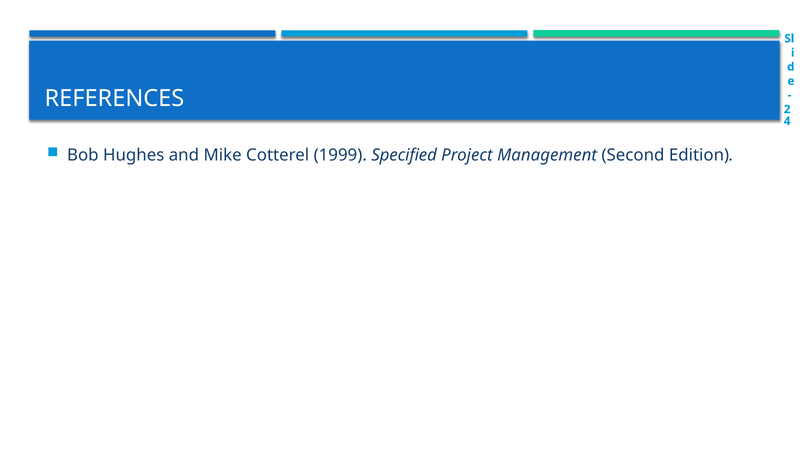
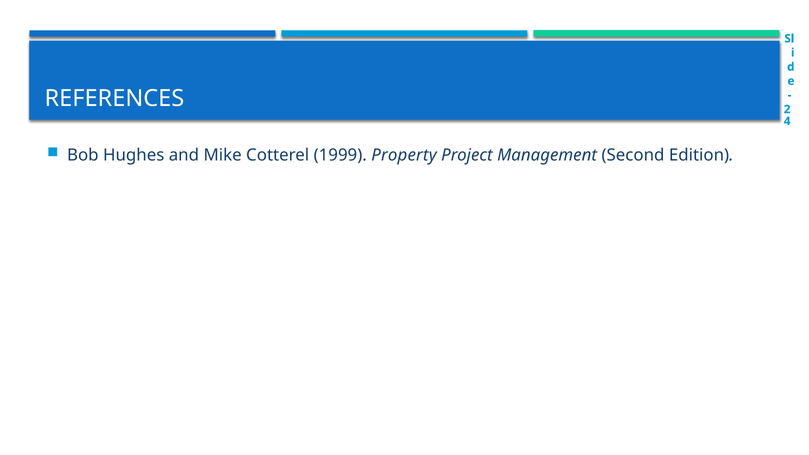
Specified: Specified -> Property (404, 155)
